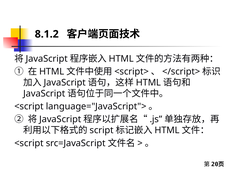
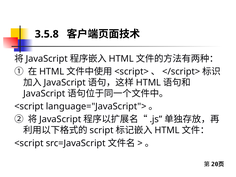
8.1.2: 8.1.2 -> 3.5.8 (47, 34)
